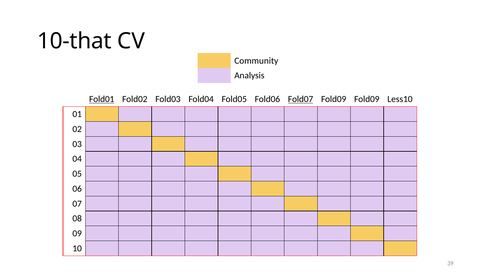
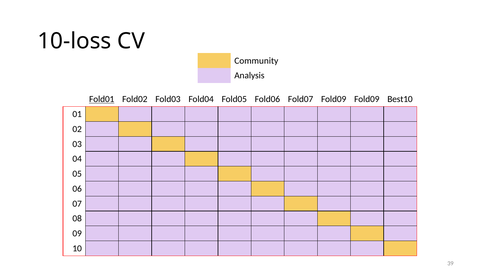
10-that: 10-that -> 10-loss (74, 41)
Fold07 underline: present -> none (301, 99)
Less10: Less10 -> Best10 (400, 99)
